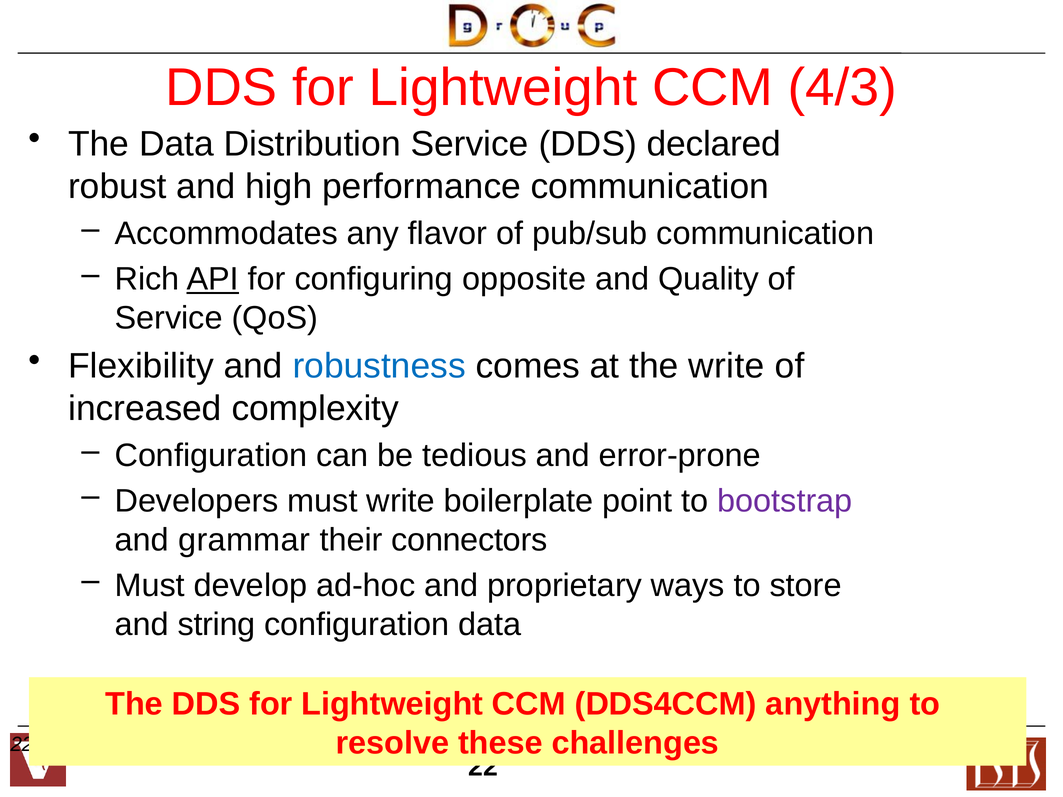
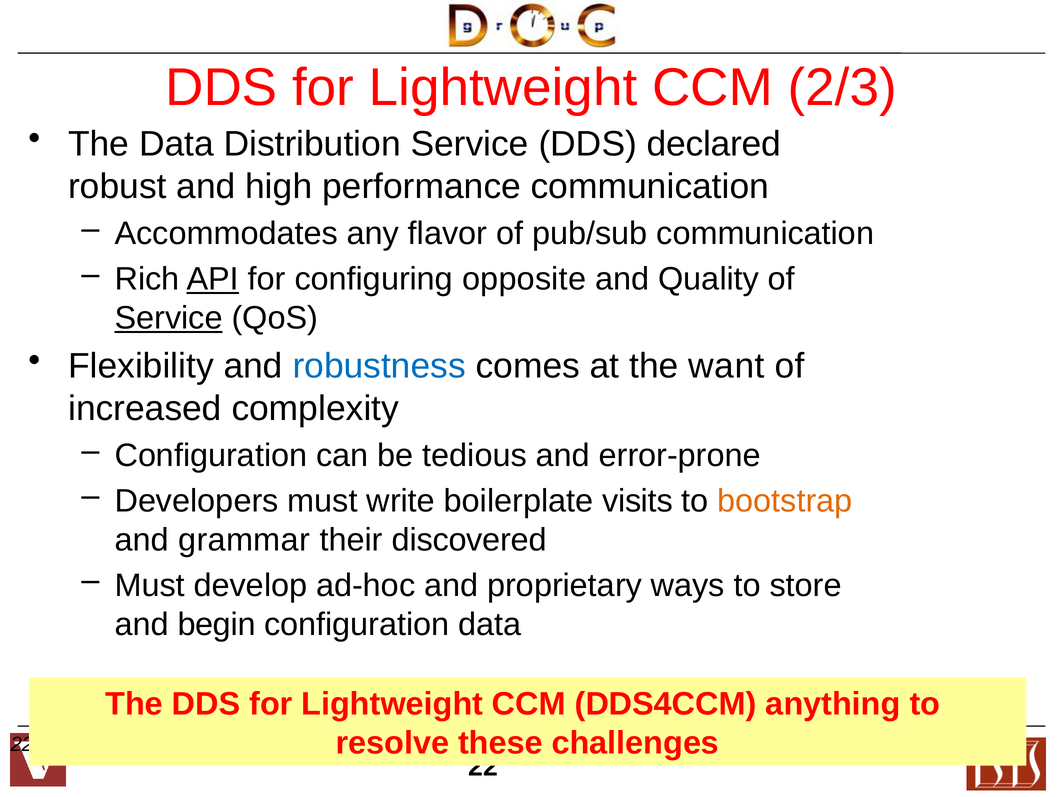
4/3: 4/3 -> 2/3 (842, 88)
Service underline: none -> present (169, 318)
the write: write -> want (726, 366)
point: point -> visits (637, 501)
bootstrap colour: purple -> orange (785, 501)
connectors: connectors -> discovered (469, 540)
string: string -> begin (217, 625)
